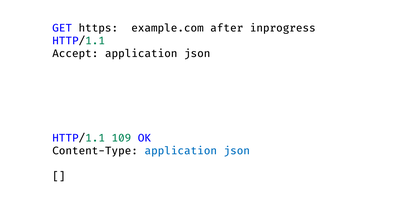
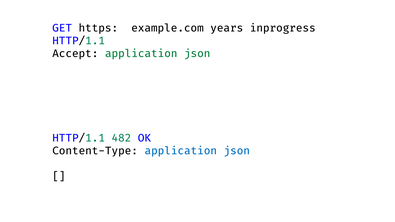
https://example.com/after/inprogress: https://example.com/after/inprogress -> https://example.com/years/inprogress (197, 28)
application/json colour: black -> green (158, 54)
109: 109 -> 482 (121, 138)
